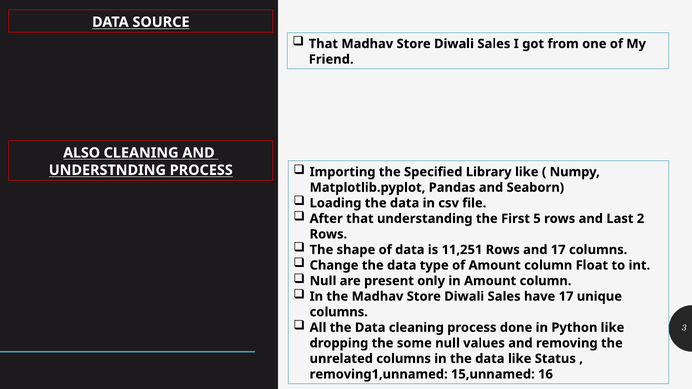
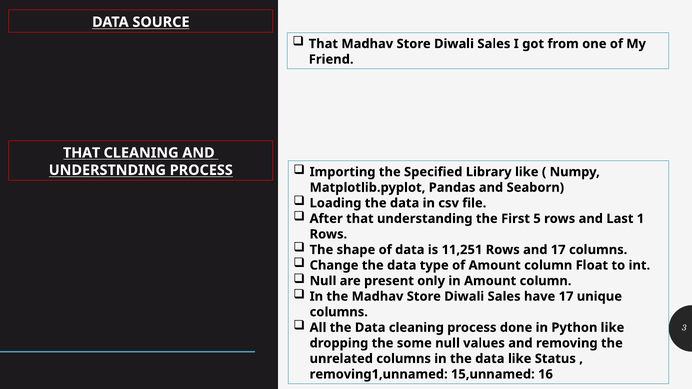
ALSO: ALSO -> THAT (82, 153)
2: 2 -> 1 (641, 219)
